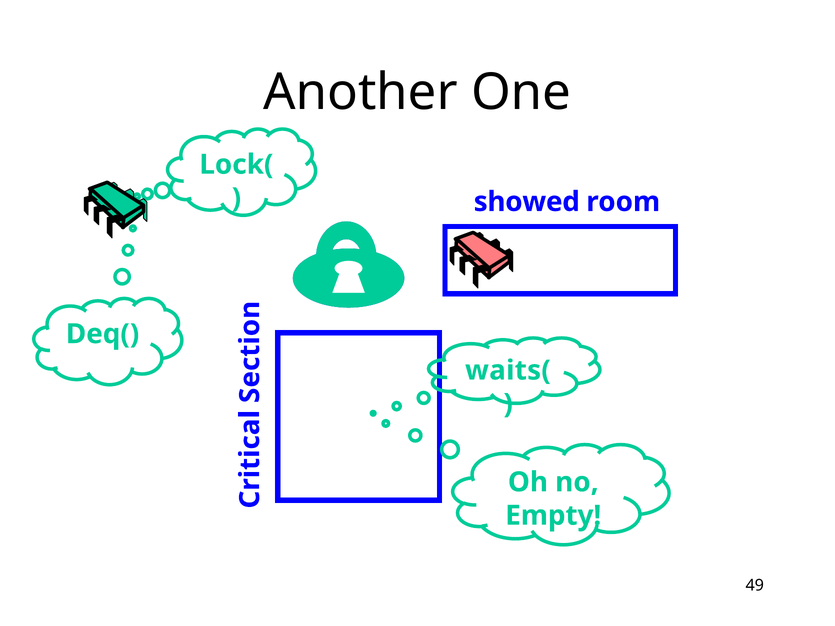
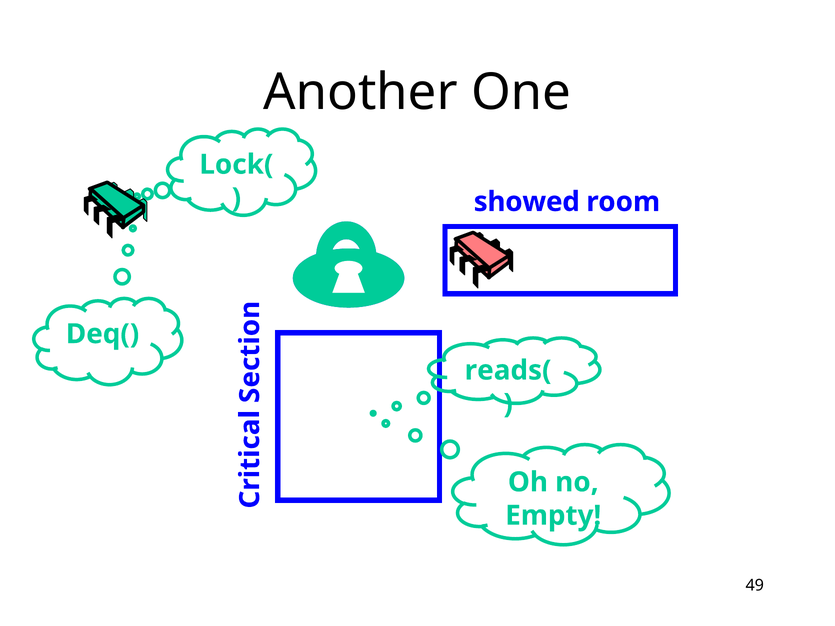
waits(: waits( -> reads( (508, 371)
